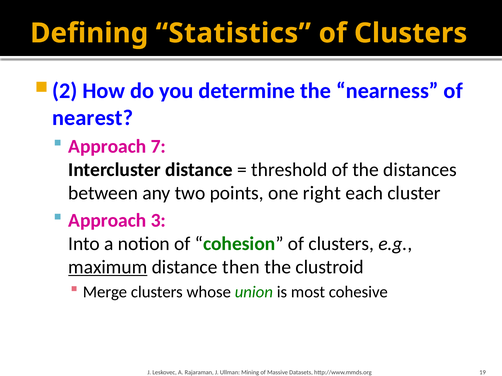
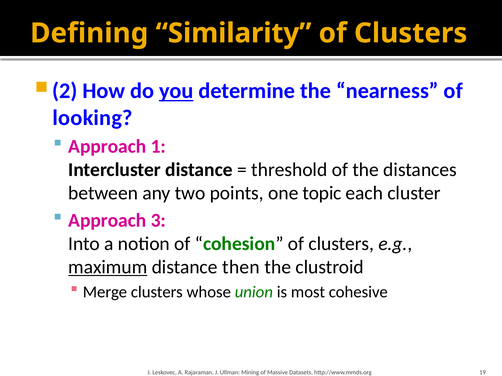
Statistics: Statistics -> Similarity (234, 33)
you underline: none -> present (176, 91)
nearest: nearest -> looking (93, 118)
7: 7 -> 1 (158, 147)
right: right -> topic (322, 193)
